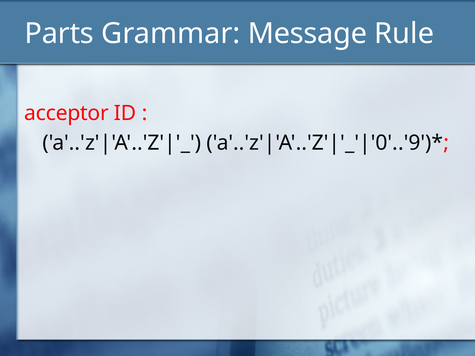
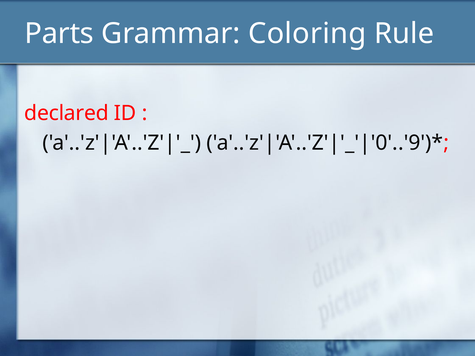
Message: Message -> Coloring (307, 34)
acceptor: acceptor -> declared (67, 113)
